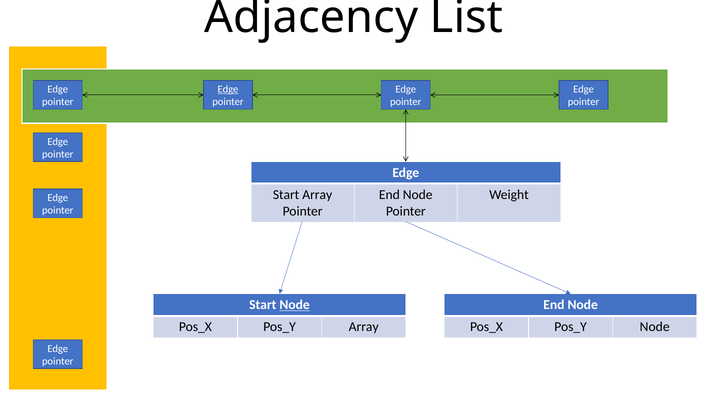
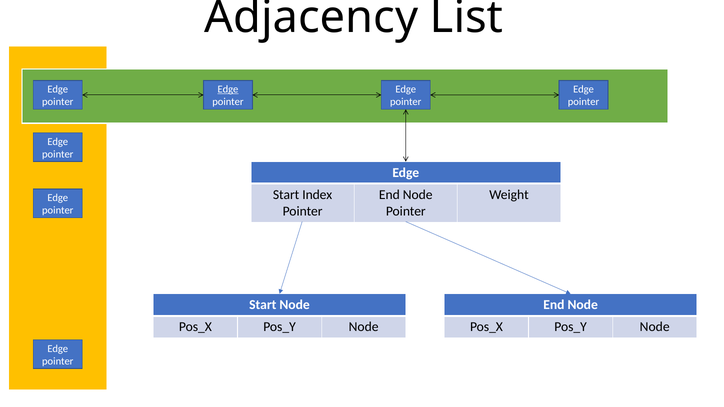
Start Array: Array -> Index (317, 195)
Node underline: present -> none (295, 305)
Array: Array -> Node (364, 327)
